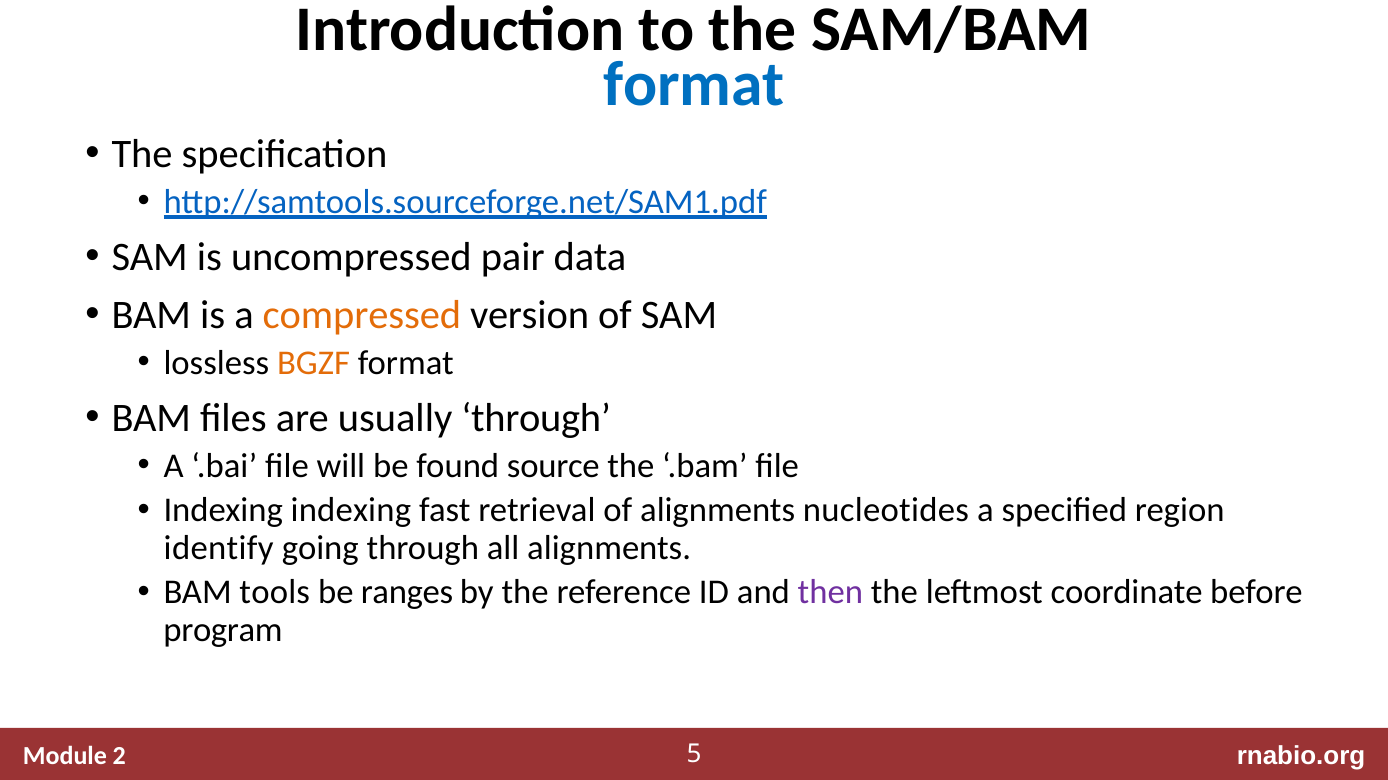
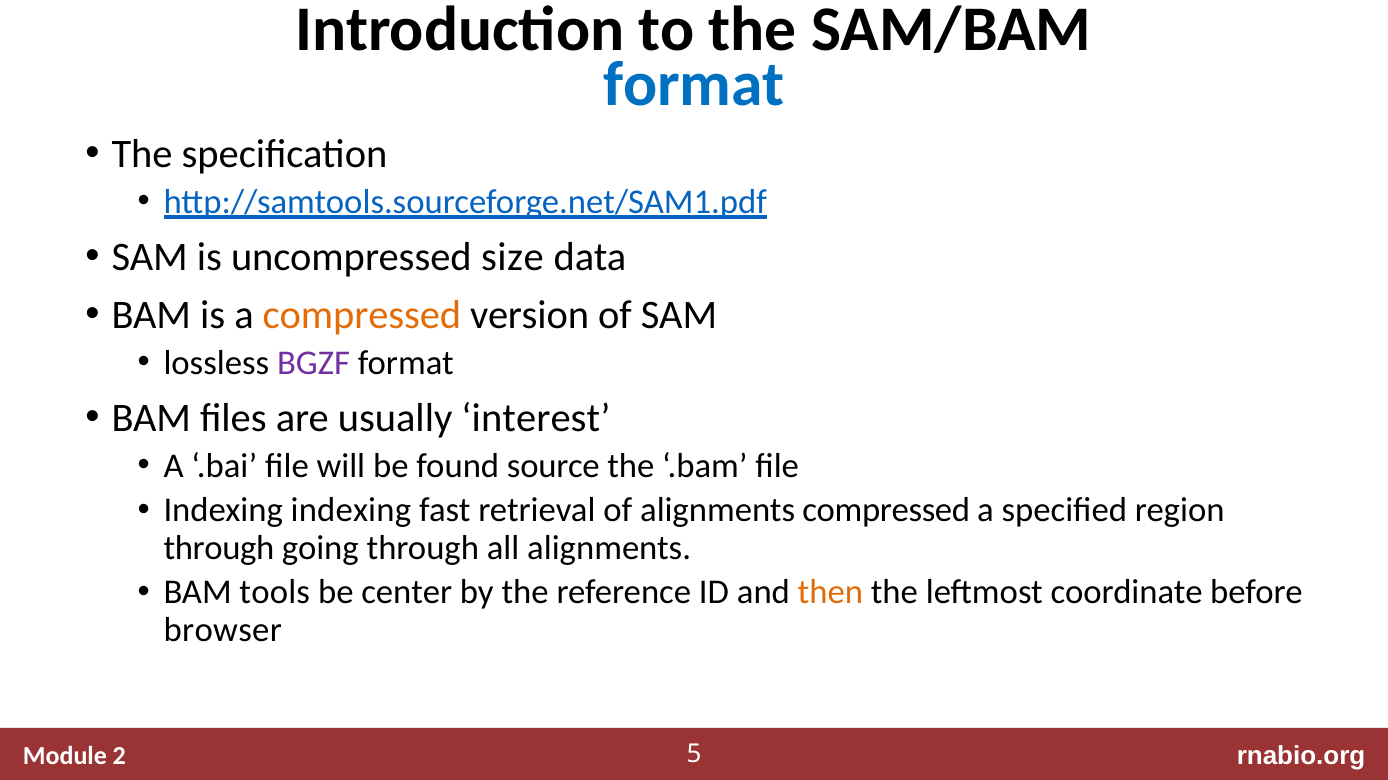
pair: pair -> size (512, 257)
BGZF colour: orange -> purple (314, 363)
usually through: through -> interest (536, 418)
alignments nucleotides: nucleotides -> compressed (886, 511)
identify: identify -> through (219, 548)
ranges: ranges -> center (407, 593)
then colour: purple -> orange (830, 593)
program: program -> browser (223, 630)
